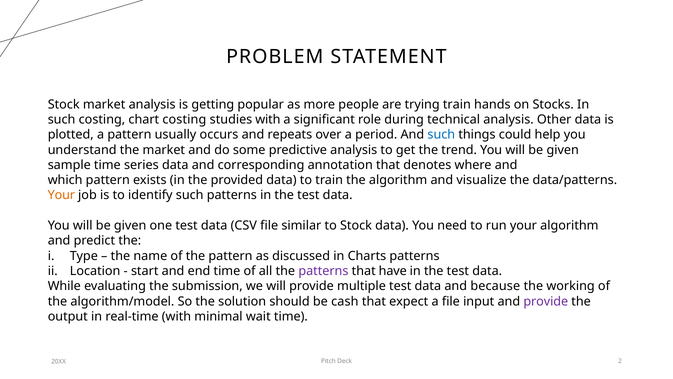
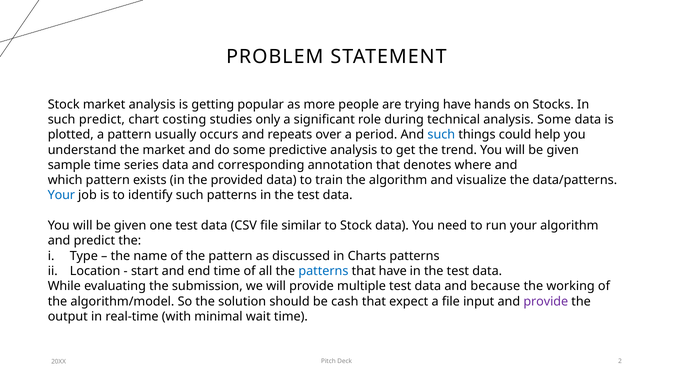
trying train: train -> have (457, 104)
such costing: costing -> predict (102, 119)
studies with: with -> only (268, 119)
analysis Other: Other -> Some (554, 119)
Your colour: orange -> blue (61, 195)
patterns colour: purple -> blue (323, 271)
